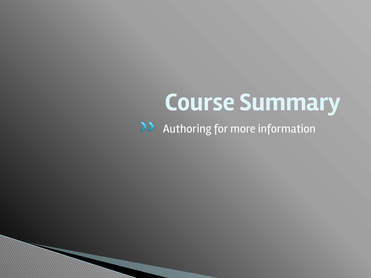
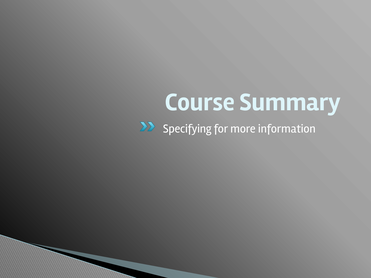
Authoring: Authoring -> Specifying (187, 129)
